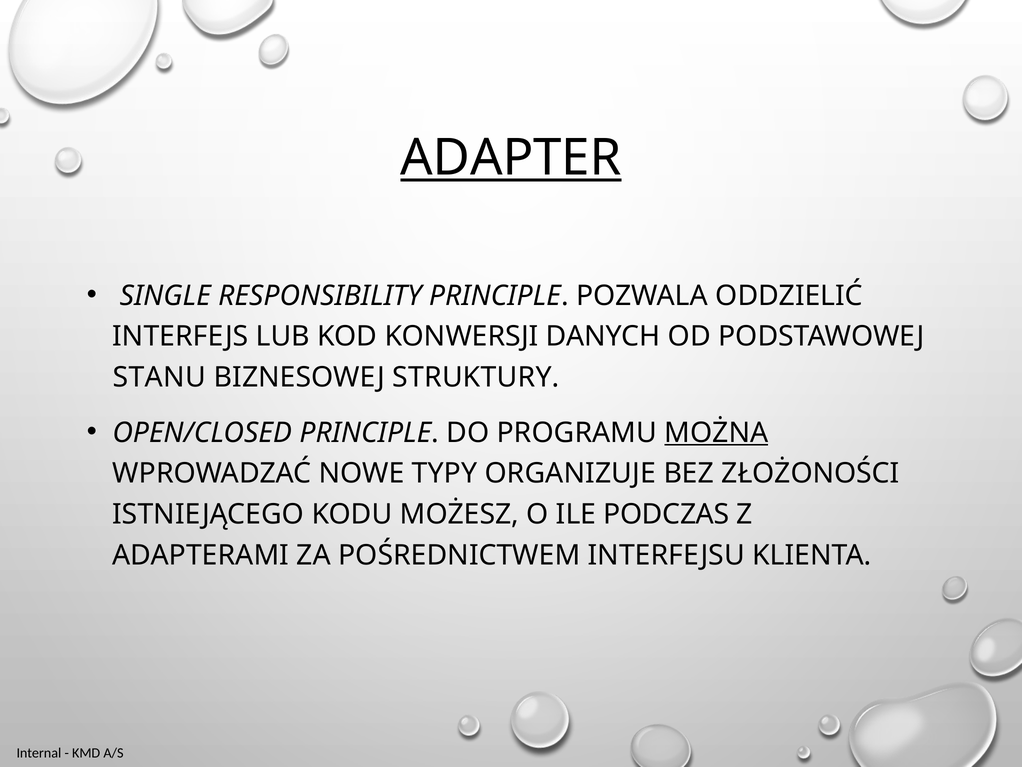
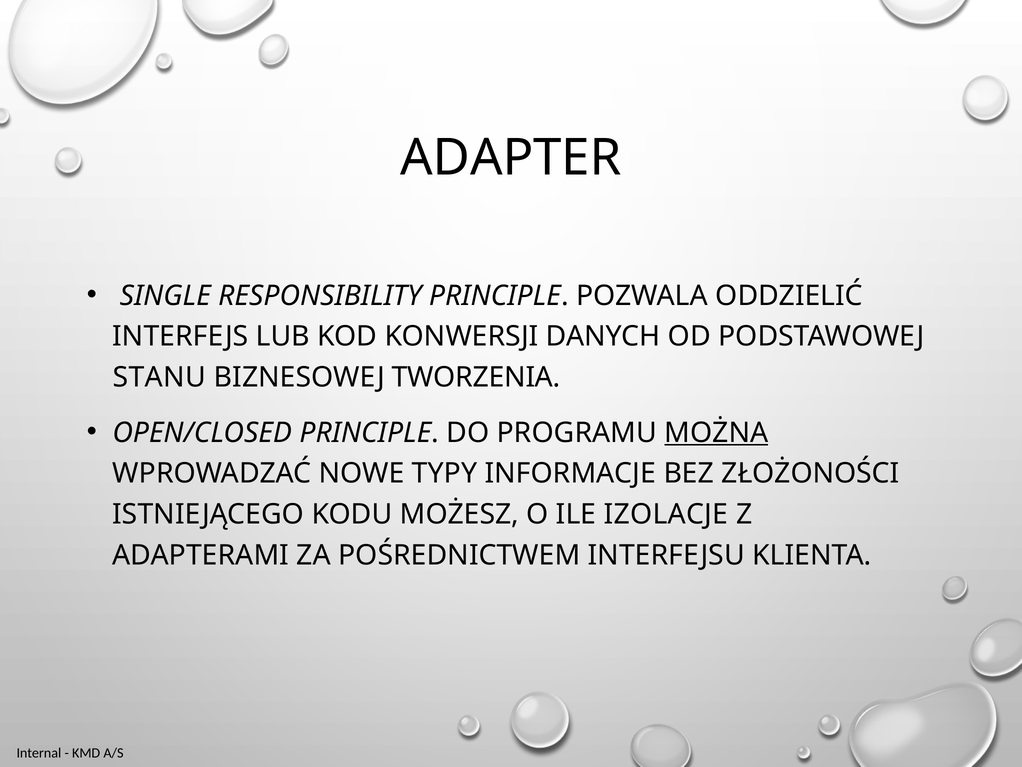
ADAPTER underline: present -> none (511, 158)
STRUKTURY: STRUKTURY -> TWORZENIA (476, 377)
ORGANIZUJE: ORGANIZUJE -> INFORMACJE (570, 473)
PODCZAS: PODCZAS -> IZOLACJE (666, 514)
